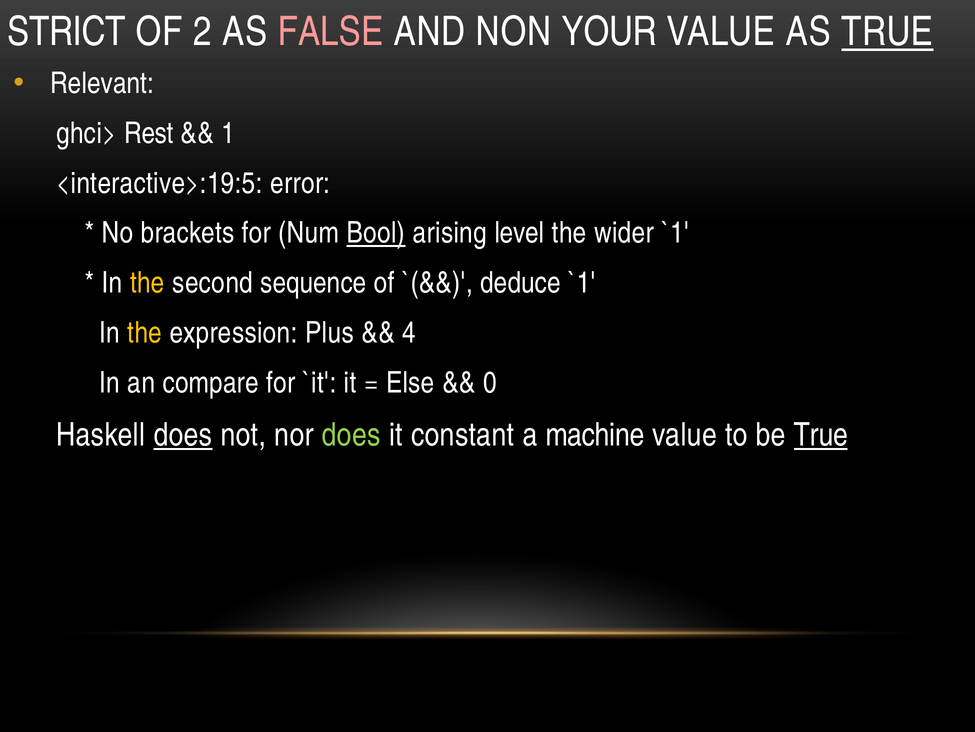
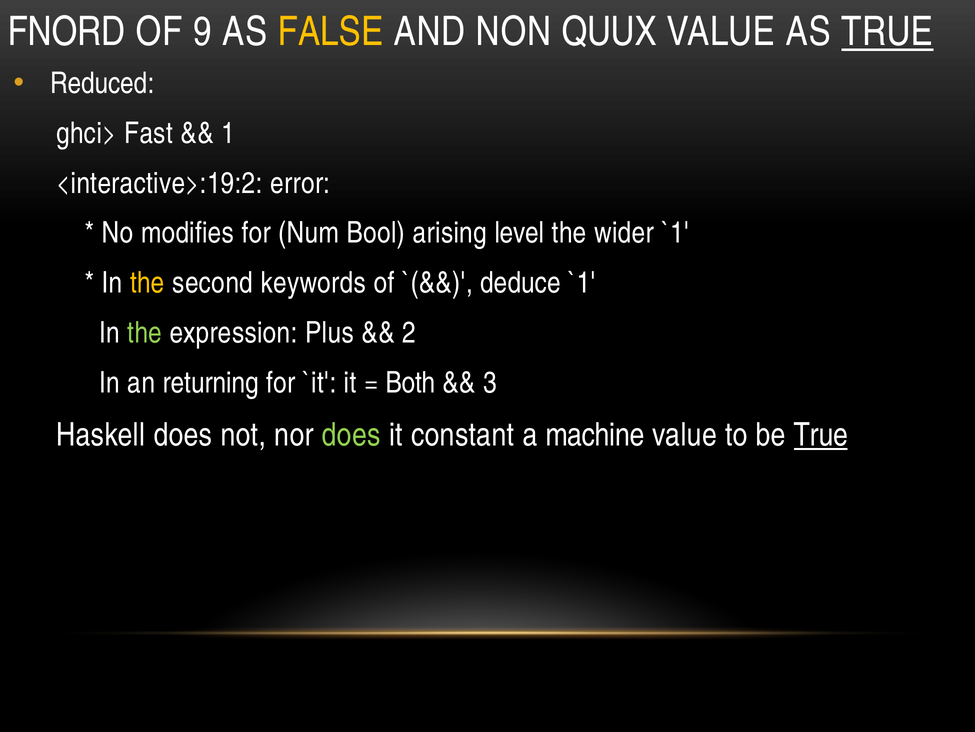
STRICT: STRICT -> FNORD (66, 32)
2: 2 -> 9 (202, 32)
FALSE colour: pink -> yellow (331, 32)
YOUR: YOUR -> QUUX (609, 32)
Relevant: Relevant -> Reduced (102, 83)
Rest: Rest -> Fast (149, 133)
<interactive>:19:5: <interactive>:19:5 -> <interactive>:19:2 (159, 183)
brackets: brackets -> modifies (188, 233)
Bool underline: present -> none (376, 233)
sequence: sequence -> keywords (313, 283)
the colour: yellow -> light green (145, 332)
4: 4 -> 2 (409, 332)
compare: compare -> returning (211, 382)
Else: Else -> Both (411, 382)
0: 0 -> 3 (490, 382)
does underline: present -> none (183, 434)
